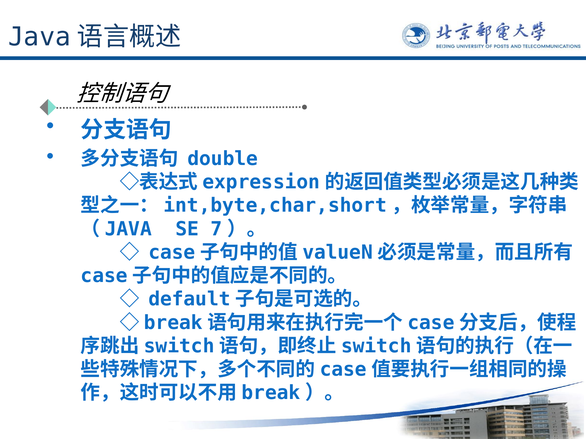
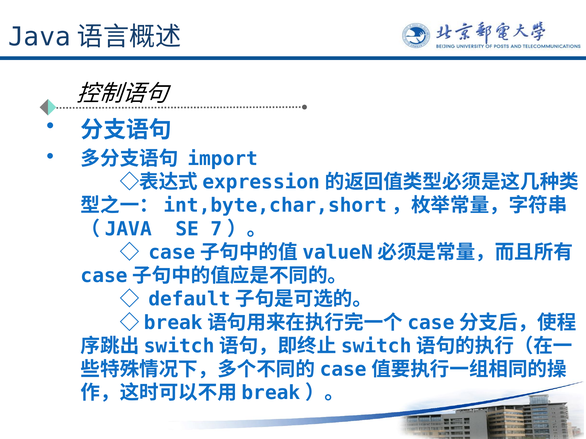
double: double -> import (223, 159)
